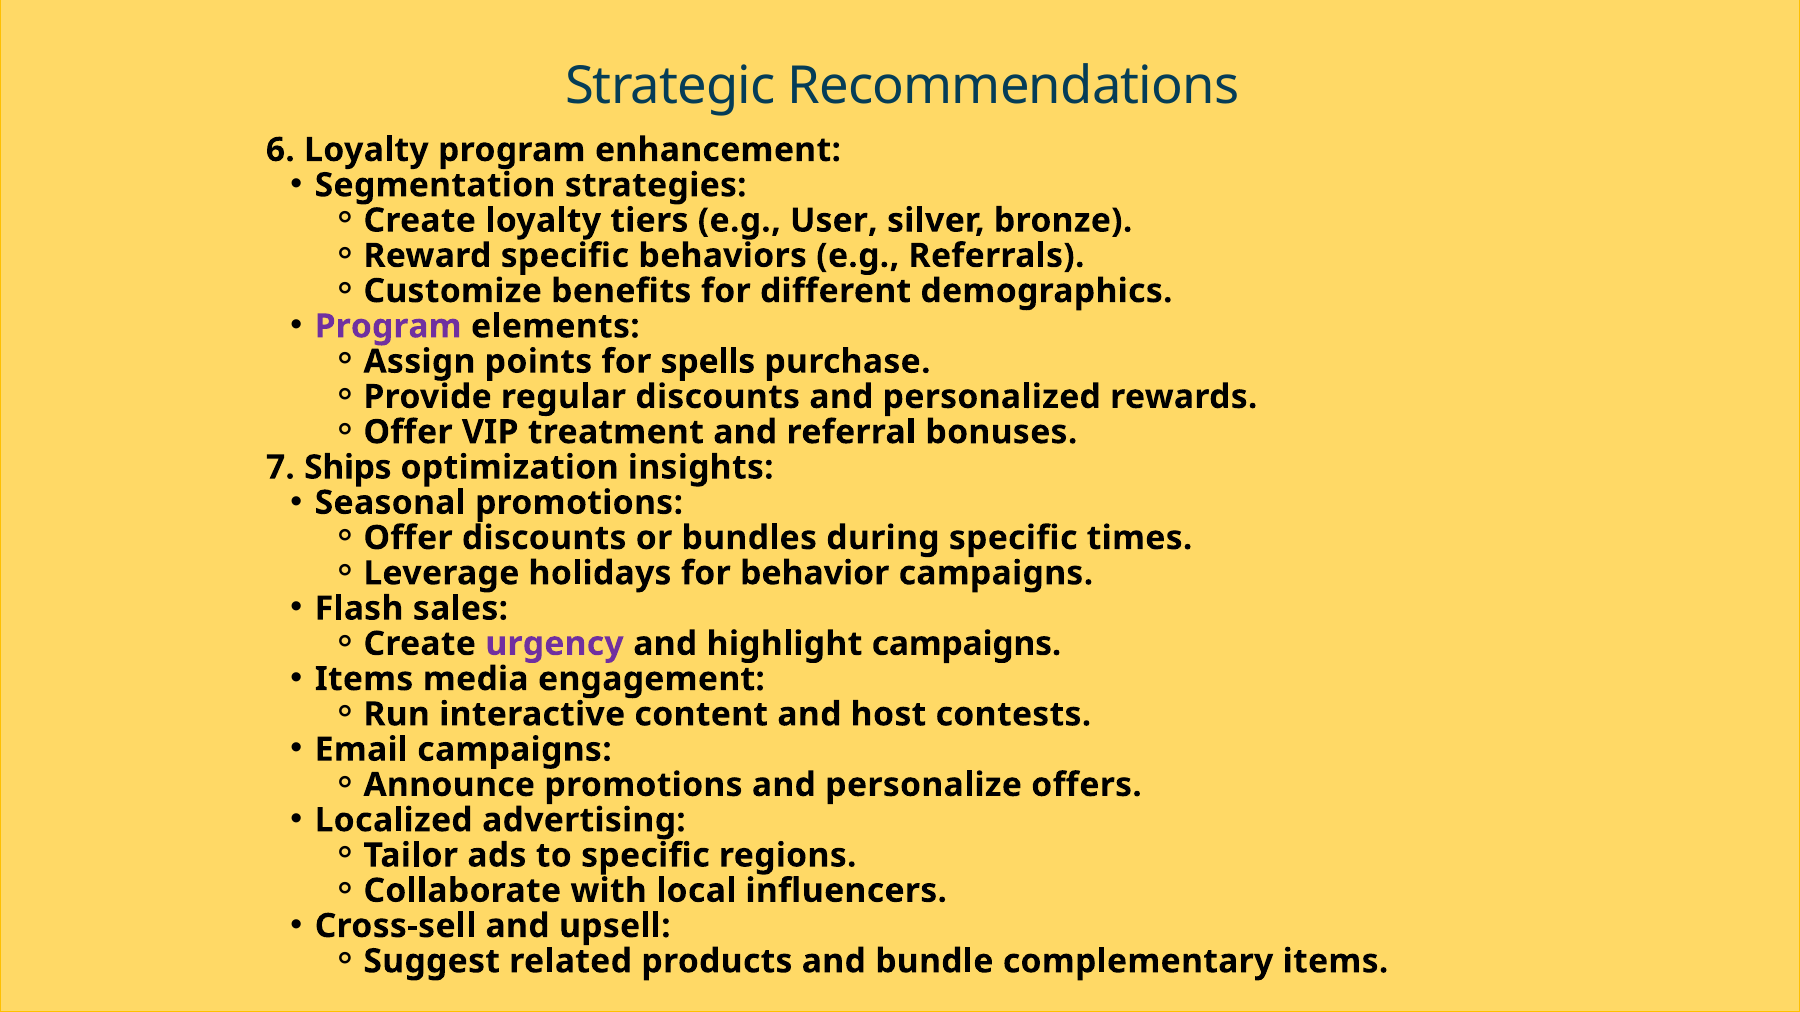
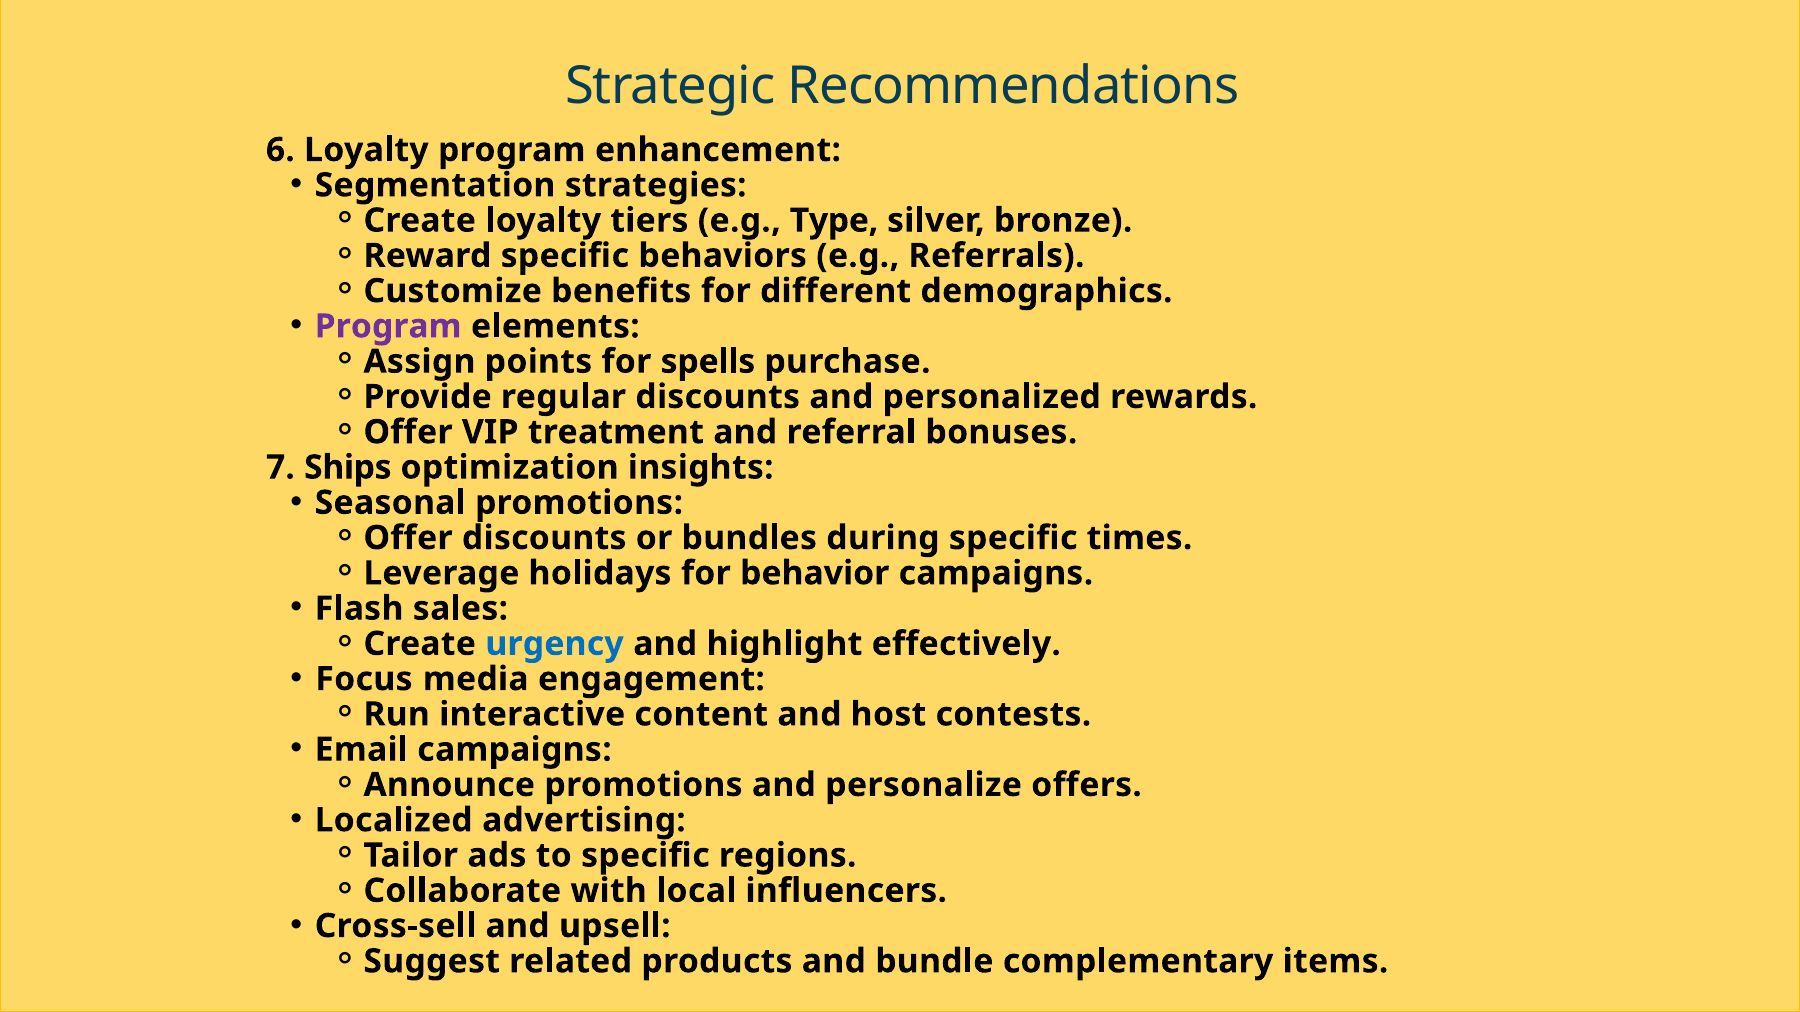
User: User -> Type (834, 221)
urgency colour: purple -> blue (554, 644)
highlight campaigns: campaigns -> effectively (966, 644)
Items: Items -> Focus (364, 679)
